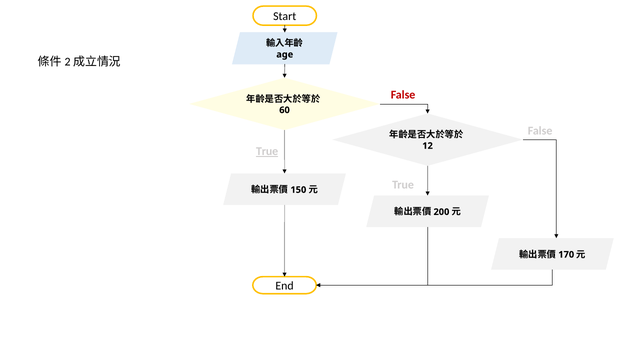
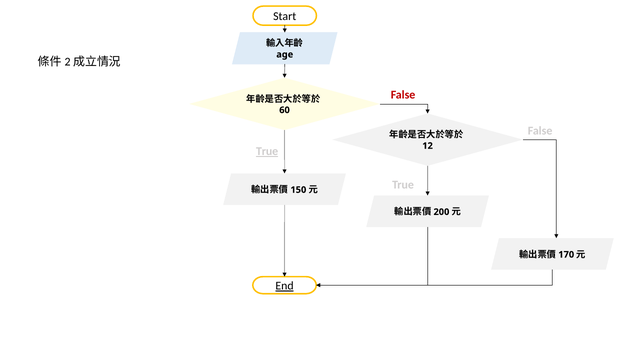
End underline: none -> present (285, 286)
